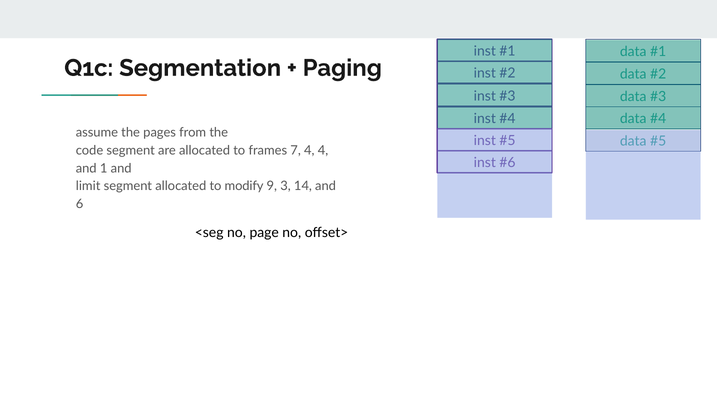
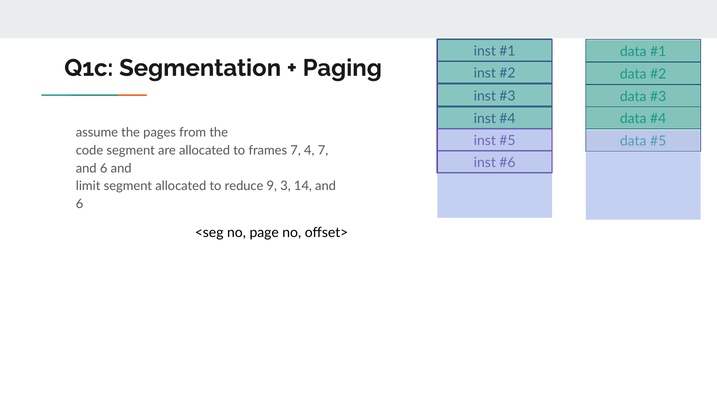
4 4: 4 -> 7 (323, 151)
1: 1 -> 6 (104, 168)
modify: modify -> reduce (244, 186)
